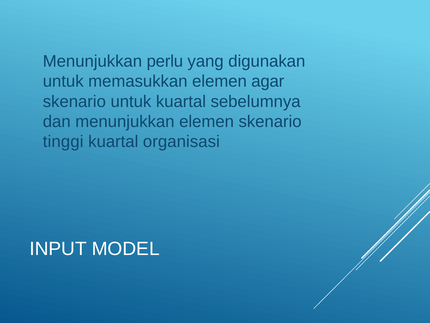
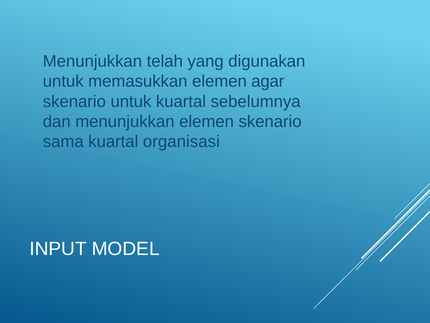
perlu: perlu -> telah (165, 61)
tinggi: tinggi -> sama (63, 141)
